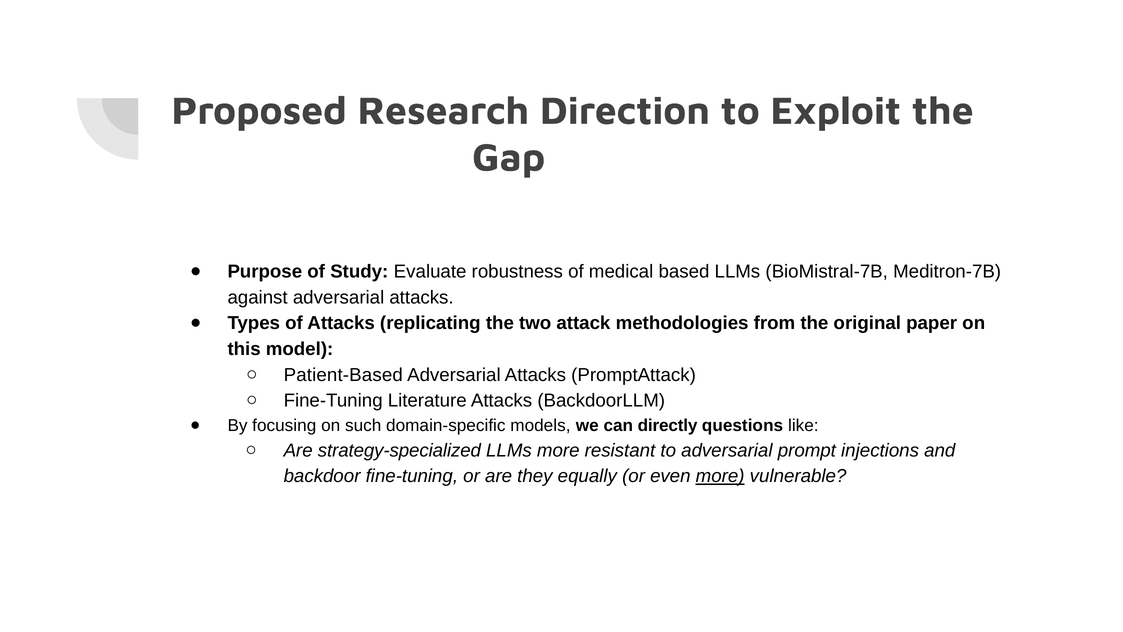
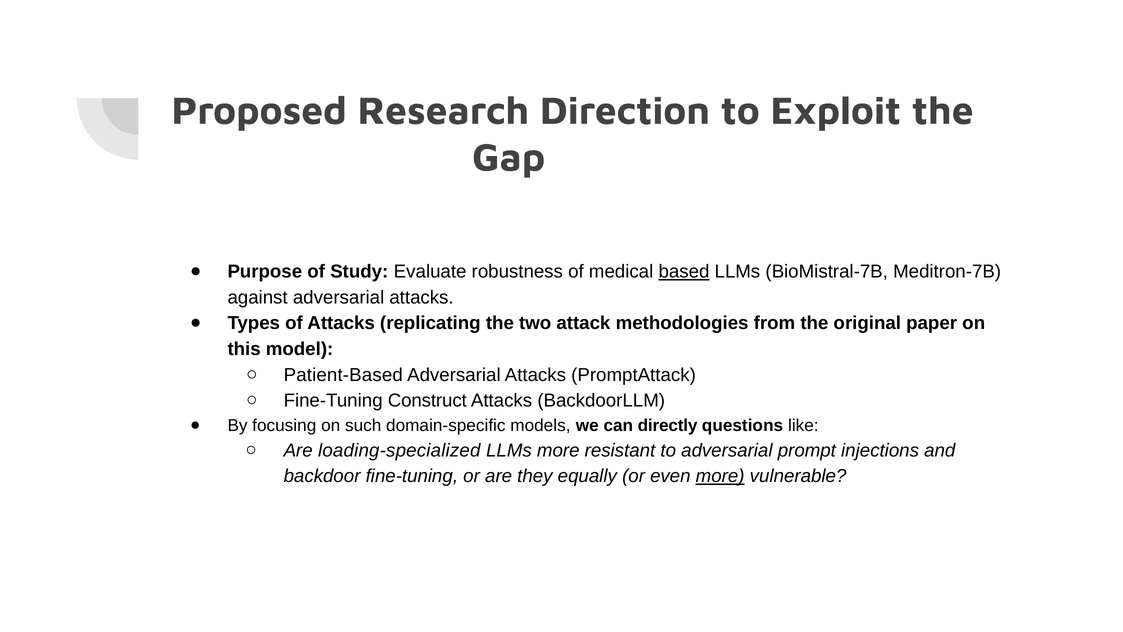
based underline: none -> present (684, 272)
Literature: Literature -> Construct (427, 401)
strategy-specialized: strategy-specialized -> loading-specialized (399, 450)
